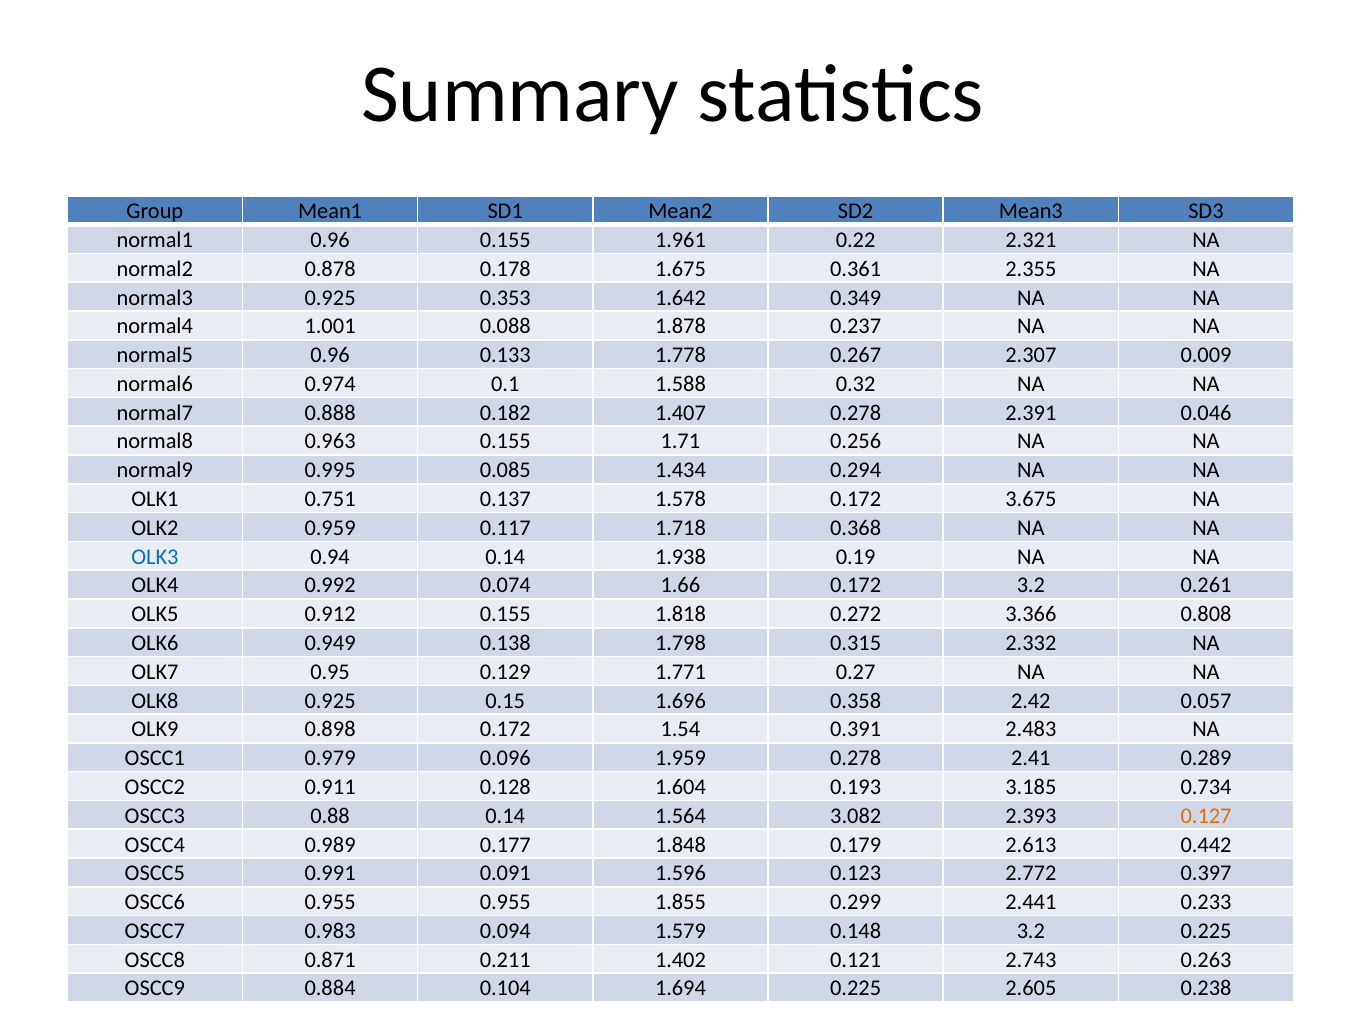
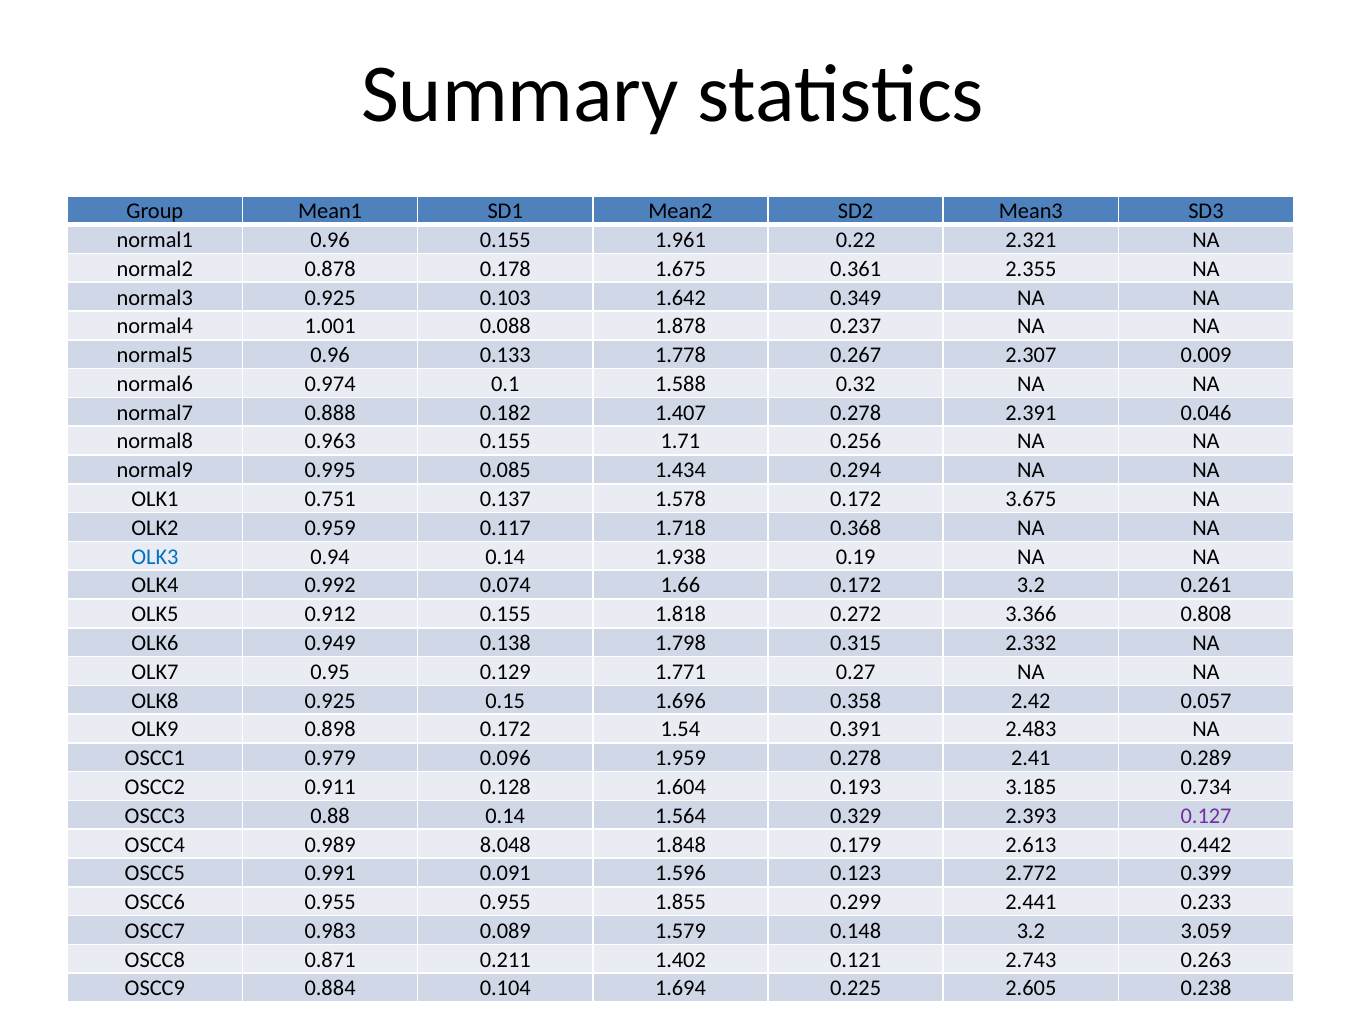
0.353: 0.353 -> 0.103 (505, 297)
3.082: 3.082 -> 0.329 (856, 815)
0.127 colour: orange -> purple (1206, 815)
0.177: 0.177 -> 8.048 (505, 844)
0.397: 0.397 -> 0.399 (1206, 873)
0.094: 0.094 -> 0.089 (505, 931)
3.2 0.225: 0.225 -> 3.059 (1206, 931)
